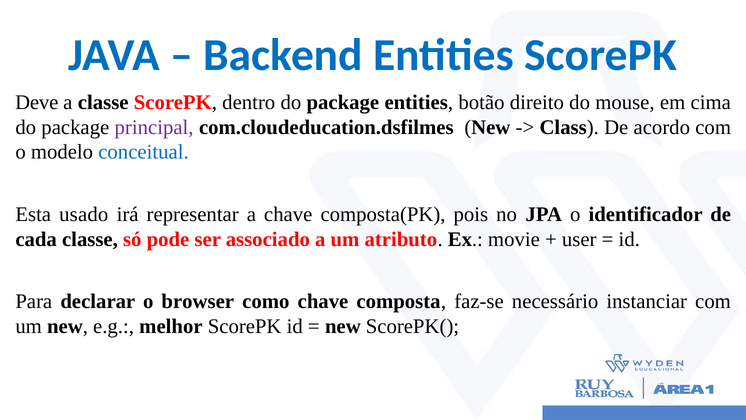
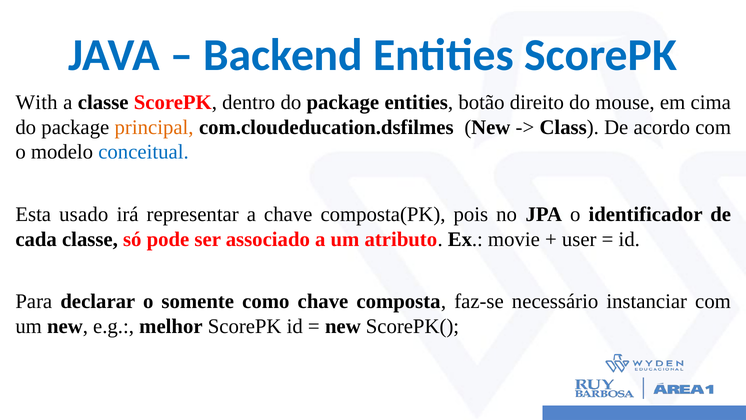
Deve: Deve -> With (37, 102)
principal colour: purple -> orange (154, 127)
browser: browser -> somente (198, 301)
